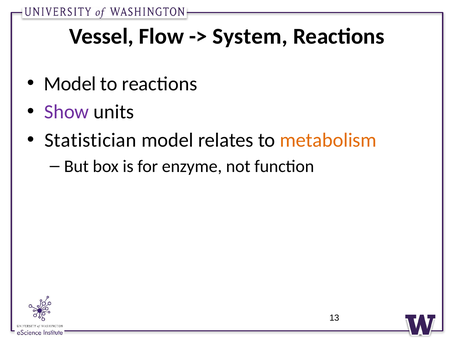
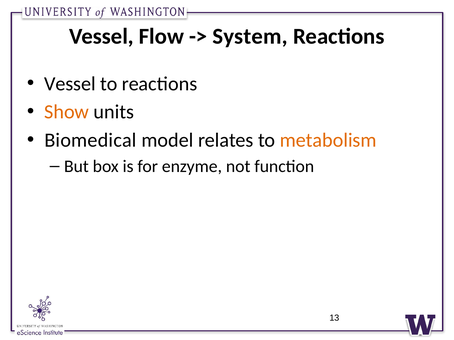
Model: Model -> Vessel (70, 84)
Show colour: purple -> orange (67, 112)
Statistician: Statistician -> Biomedical (90, 140)
